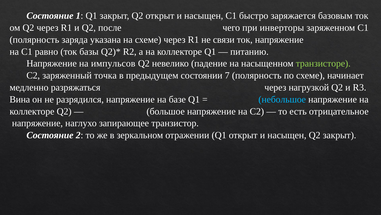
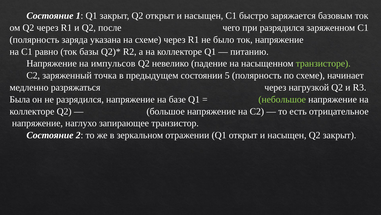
при инверторы: инверторы -> разрядился (282, 28)
связи: связи -> было (224, 40)
7: 7 -> 5 (227, 75)
Вина: Вина -> Была (20, 99)
небольшое colour: light blue -> light green (282, 99)
